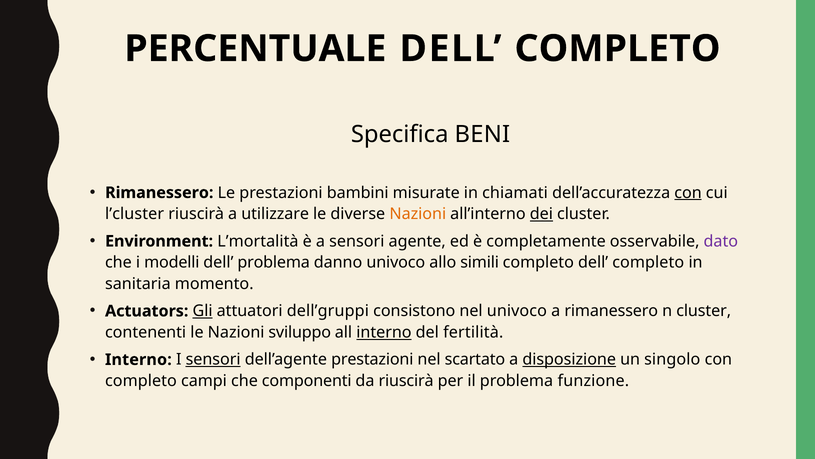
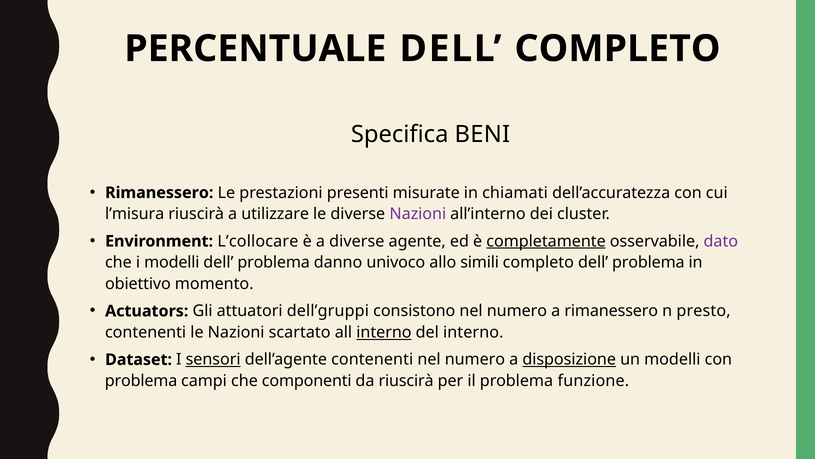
bambini: bambini -> presenti (358, 192)
con underline: present -> none (688, 192)
l’cluster: l’cluster -> l’misura (135, 214)
Nazioni colour: orange -> purple (418, 214)
dei underline: present -> none (541, 214)
L’mortalità: L’mortalità -> L’collocare (258, 241)
a sensori: sensori -> diverse (357, 241)
completamente underline: none -> present (546, 241)
completo dell completo: completo -> problema (648, 262)
sanitaria: sanitaria -> obiettivo (138, 284)
Gli underline: present -> none (203, 311)
consistono nel univoco: univoco -> numero (517, 311)
n cluster: cluster -> presto (704, 311)
sviluppo: sviluppo -> scartato (300, 332)
del fertilità: fertilità -> interno (473, 332)
Interno: Interno -> Dataset (139, 359)
dell’agente prestazioni: prestazioni -> contenenti (372, 359)
scartato: scartato -> numero (475, 359)
un singolo: singolo -> modelli (672, 359)
completo: completo -> problema (141, 380)
